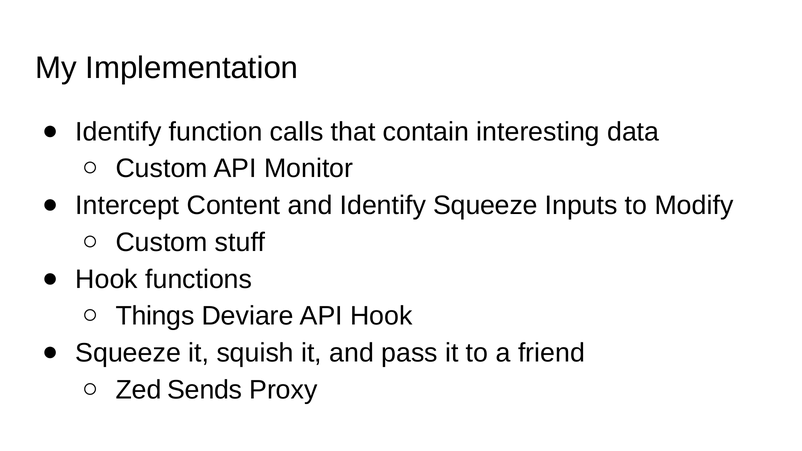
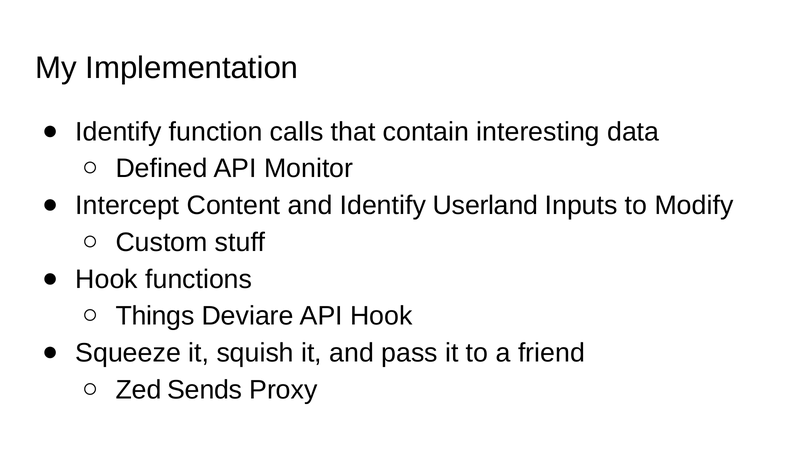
Custom: Custom -> Defined (162, 169)
Identify Squeeze: Squeeze -> Userland (485, 206)
